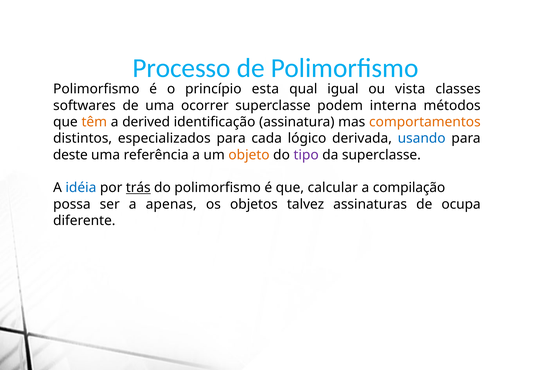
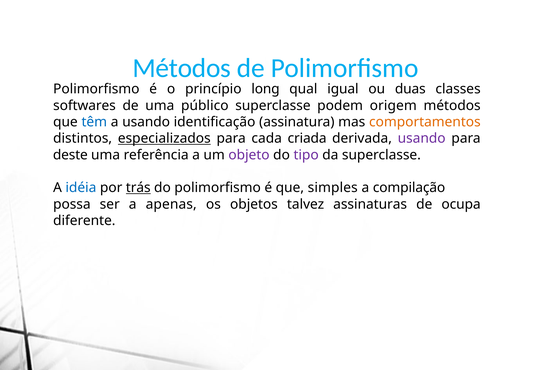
Processo: Processo -> Métodos (182, 68)
esta: esta -> long (266, 89)
vista: vista -> duas (410, 89)
ocorrer: ocorrer -> público (205, 105)
interna: interna -> origem (393, 105)
têm colour: orange -> blue (94, 122)
a derived: derived -> usando (146, 122)
especializados underline: none -> present (164, 138)
lógico: lógico -> criada (307, 138)
usando colour: blue -> purple (422, 138)
objeto colour: orange -> purple (249, 155)
calcular: calcular -> simples (333, 188)
